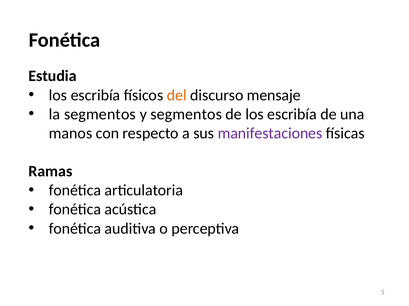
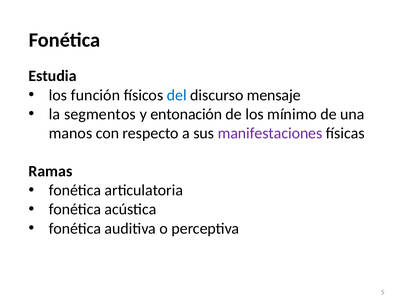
escribía: escribía -> función (95, 95)
del colour: orange -> blue (177, 95)
y segmentos: segmentos -> entonación (186, 114)
de los escribía: escribía -> mínimo (292, 114)
